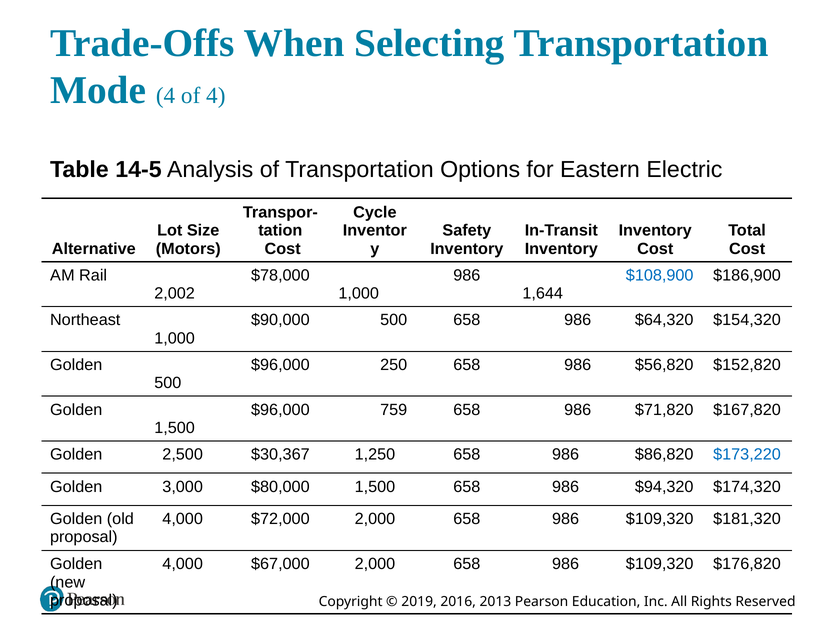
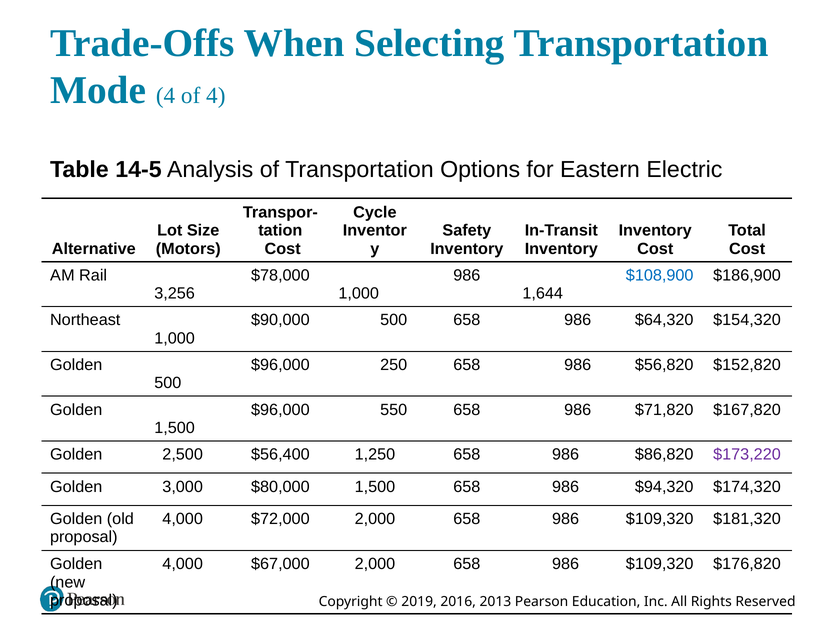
2,002: 2,002 -> 3,256 (175, 294)
759: 759 -> 550 (394, 410)
$30,367: $30,367 -> $56,400 (280, 455)
$173,220 colour: blue -> purple (747, 455)
